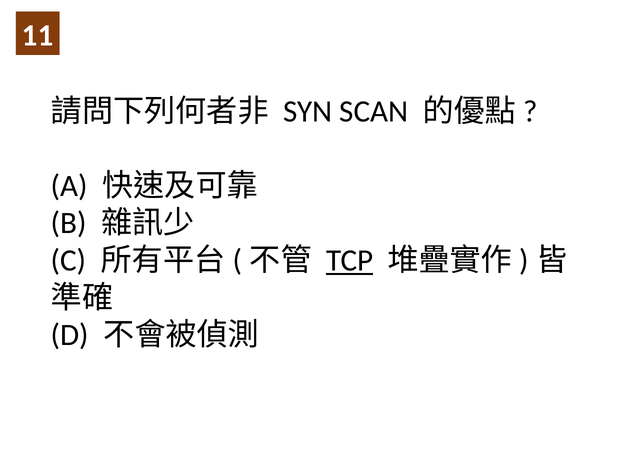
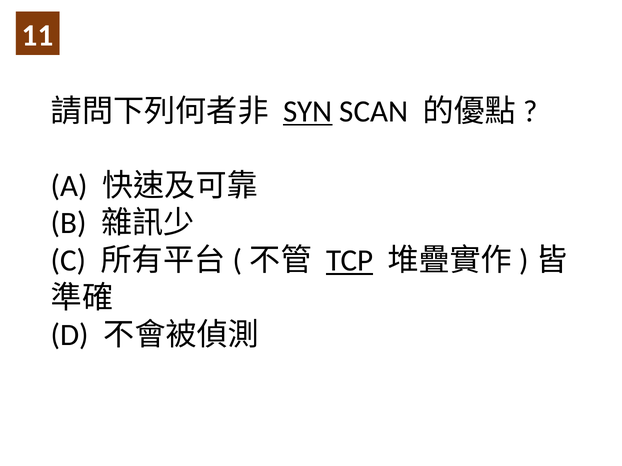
SYN underline: none -> present (308, 111)
